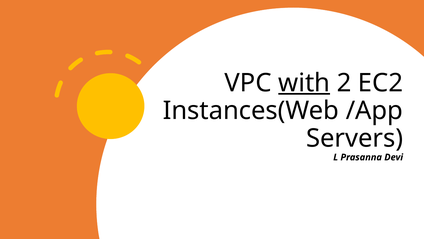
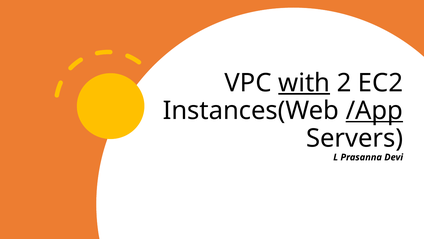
/App underline: none -> present (374, 110)
